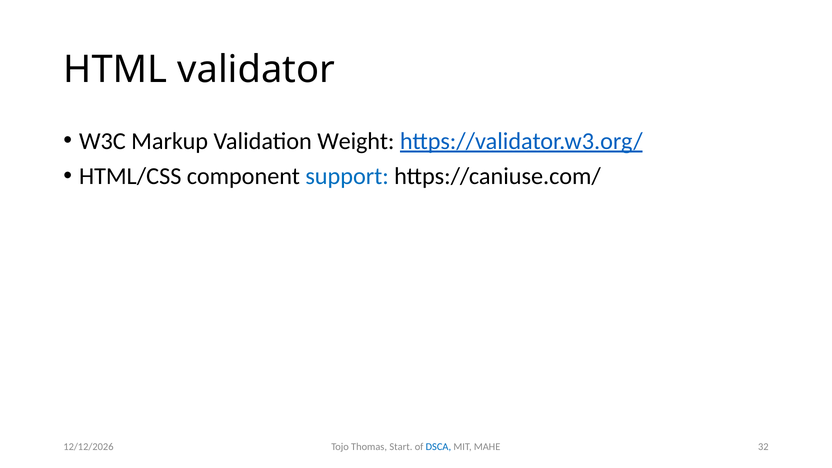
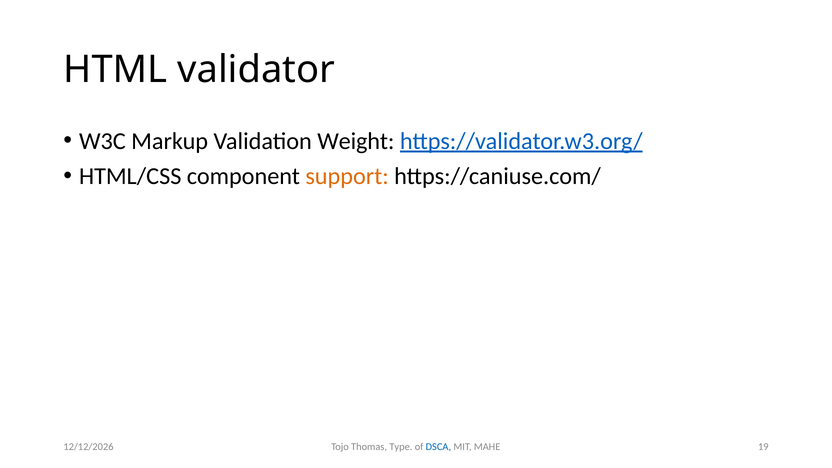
support colour: blue -> orange (347, 176)
Start: Start -> Type (401, 447)
32: 32 -> 19 (763, 447)
